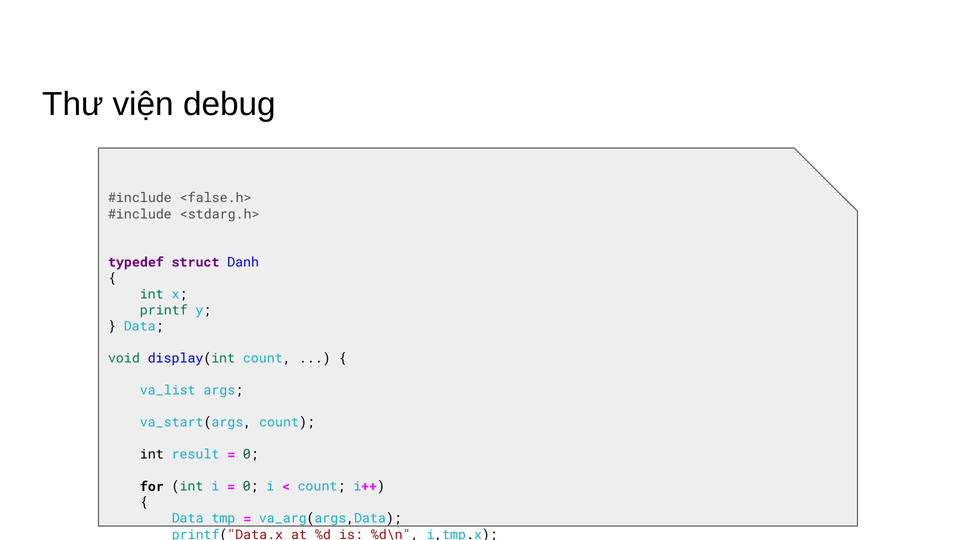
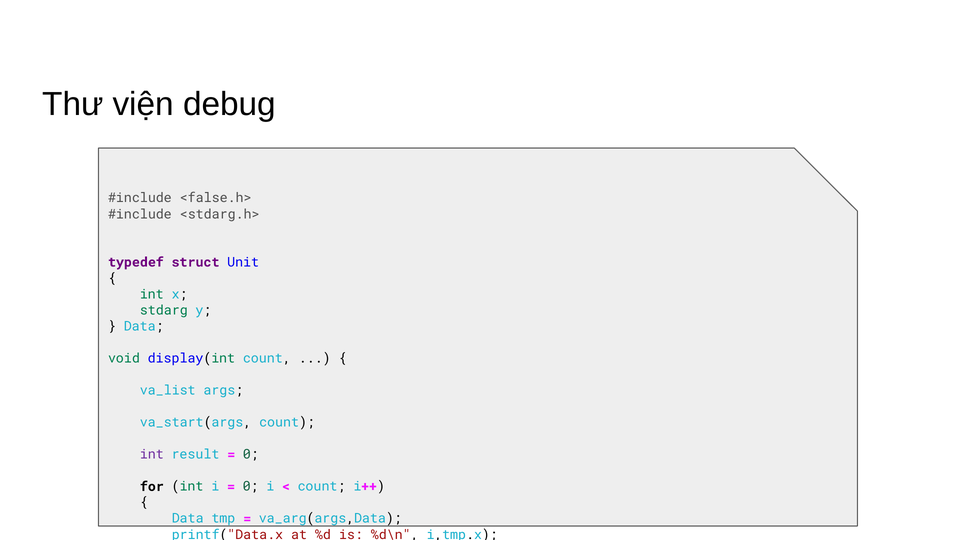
Danh: Danh -> Unit (243, 262)
printf: printf -> stdarg (164, 311)
int colour: black -> purple (152, 455)
